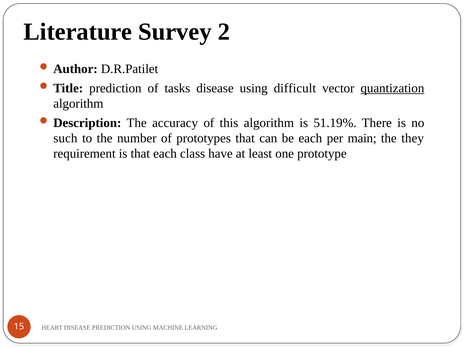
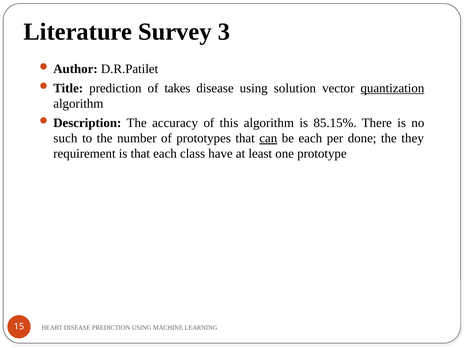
2: 2 -> 3 (224, 32)
tasks: tasks -> takes (177, 88)
difficult: difficult -> solution (295, 88)
51.19%: 51.19% -> 85.15% (335, 123)
can underline: none -> present (268, 138)
main: main -> done (362, 138)
